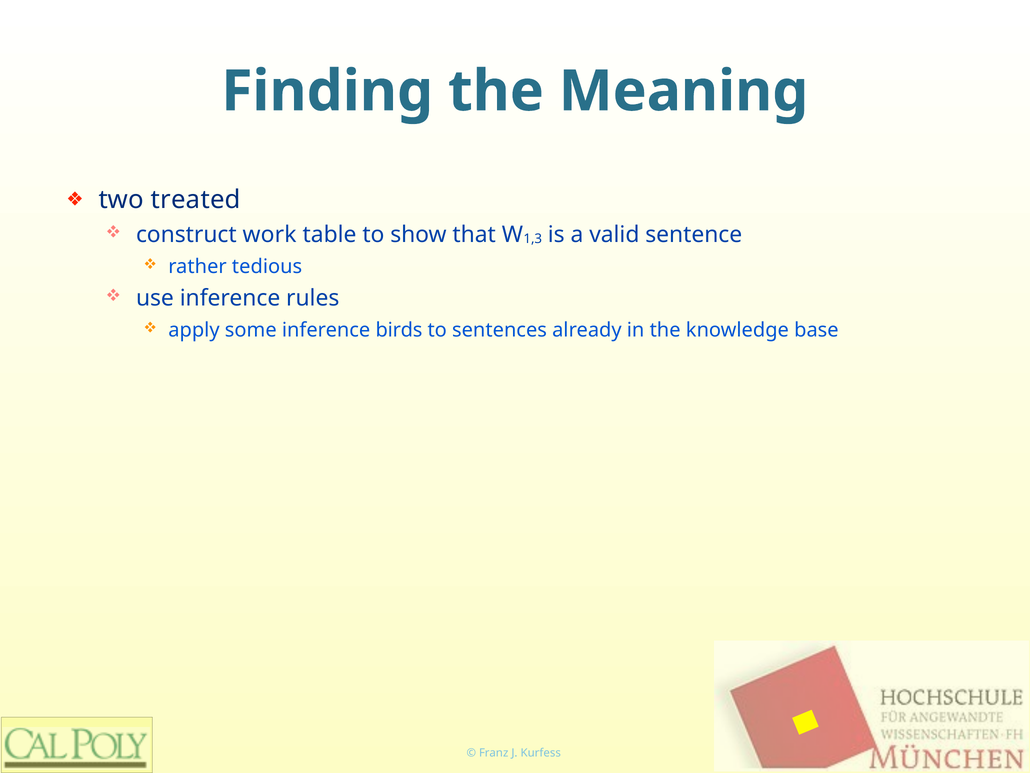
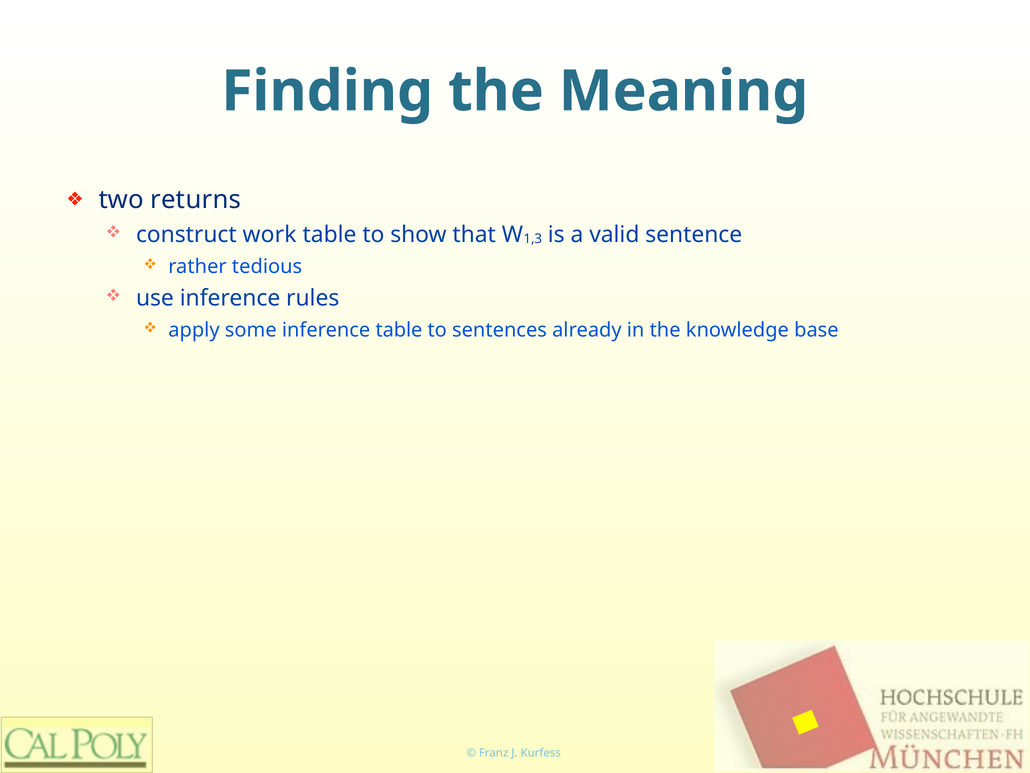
treated: treated -> returns (196, 200)
inference birds: birds -> table (399, 330)
